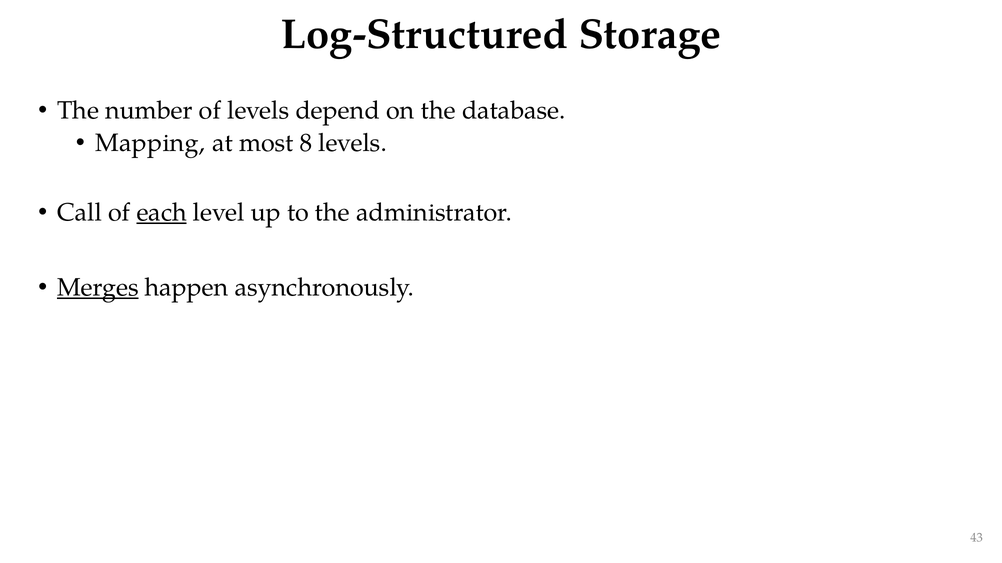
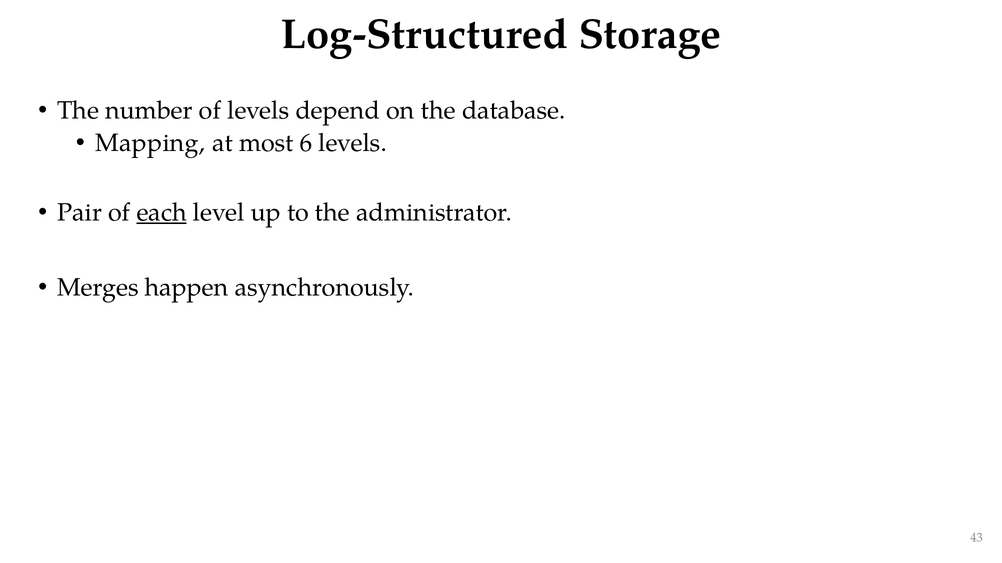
8: 8 -> 6 (306, 143)
Call: Call -> Pair (80, 213)
Merges underline: present -> none (98, 288)
